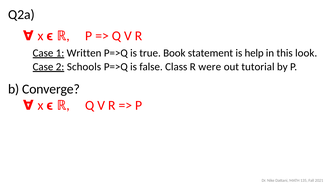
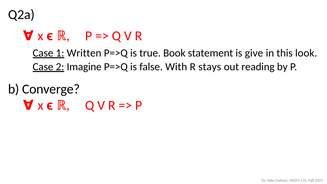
help: help -> give (254, 53)
Schools: Schools -> Imagine (84, 67)
Class: Class -> With (176, 67)
were: were -> stays (210, 67)
tutorial: tutorial -> reading (258, 67)
